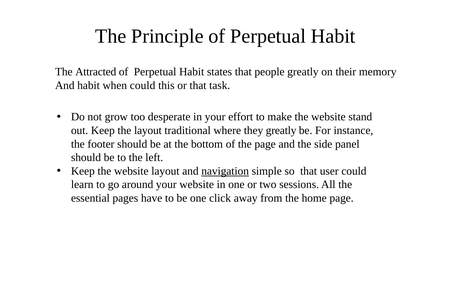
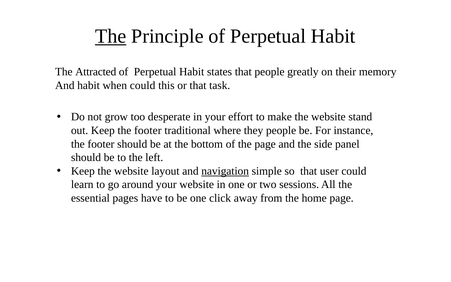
The underline: none -> present (111, 36)
Keep the layout: layout -> footer (148, 130)
they greatly: greatly -> people (281, 130)
